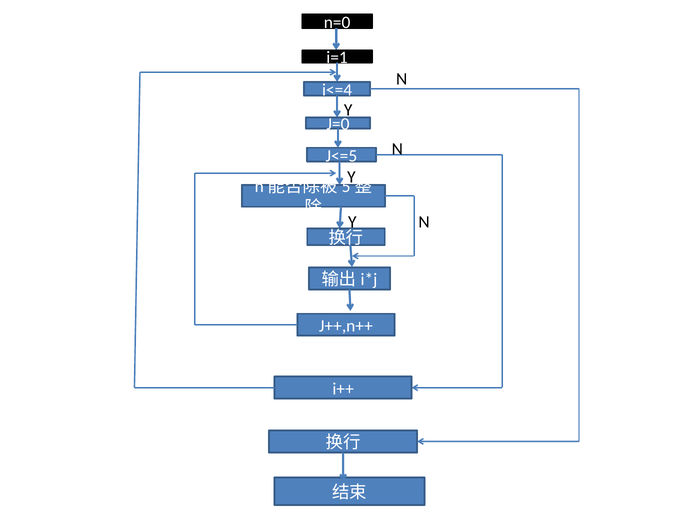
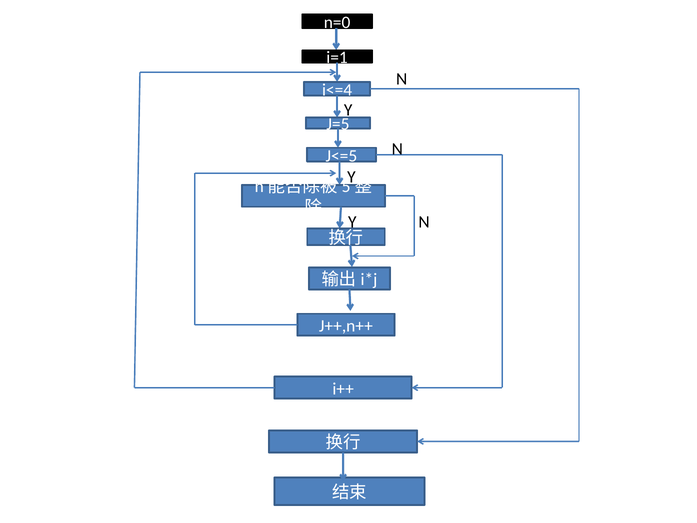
J=0: J=0 -> J=5 (338, 124)
